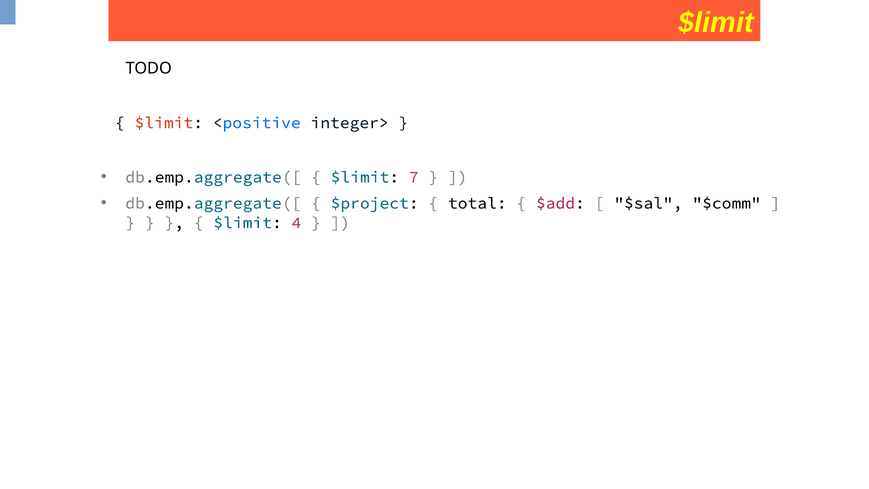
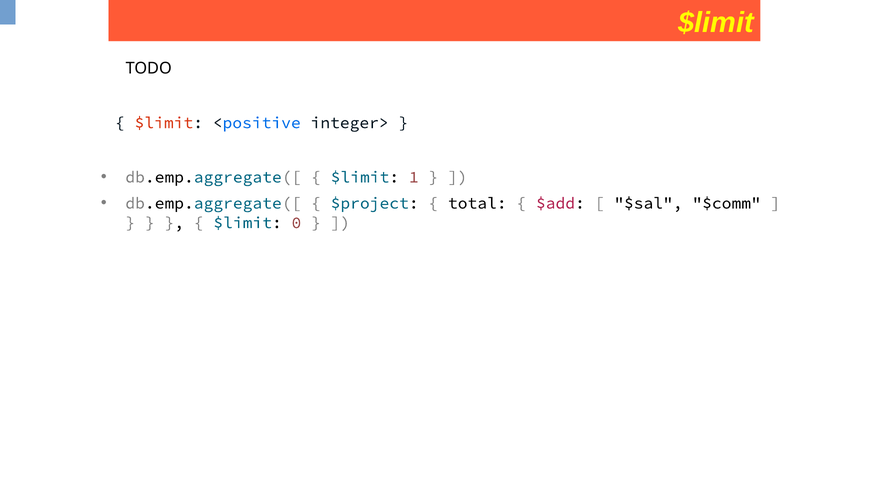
7: 7 -> 1 (414, 177)
4: 4 -> 0 (296, 223)
